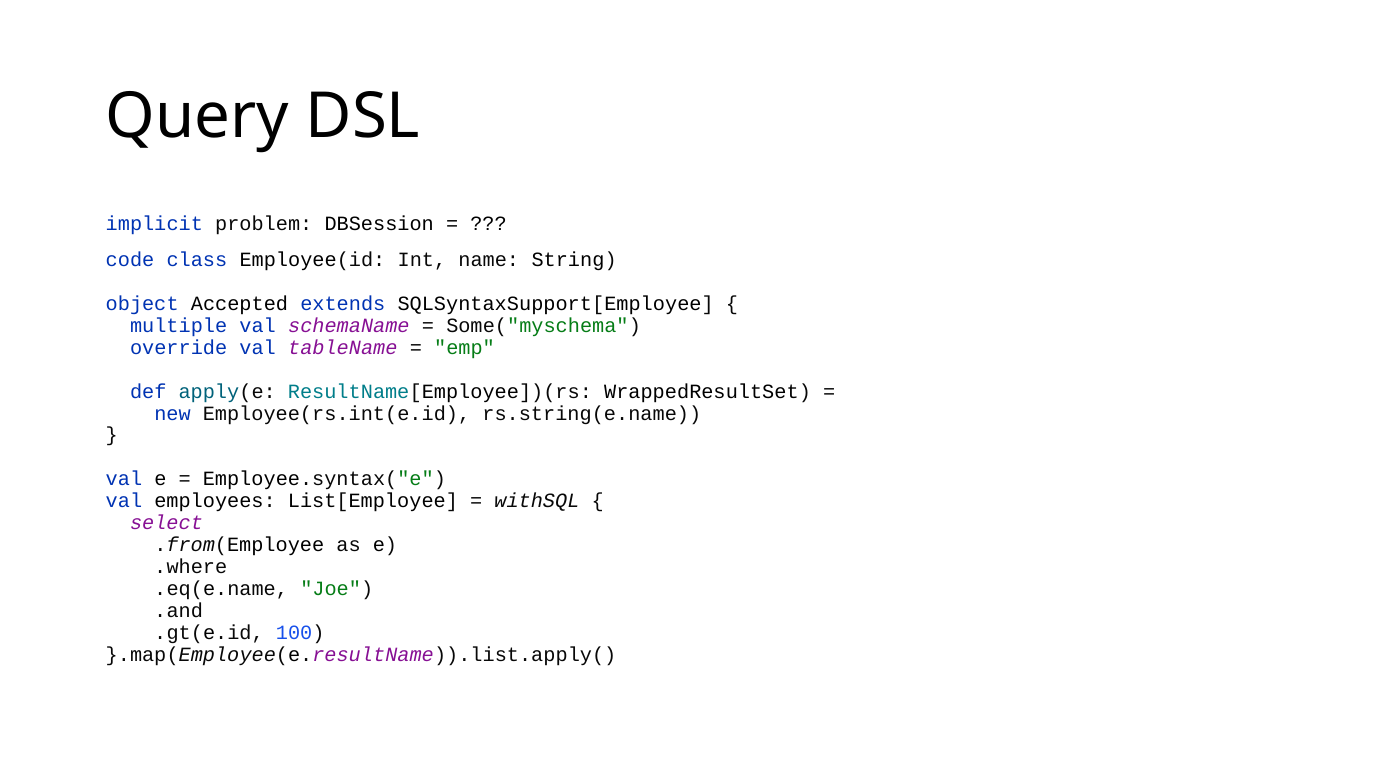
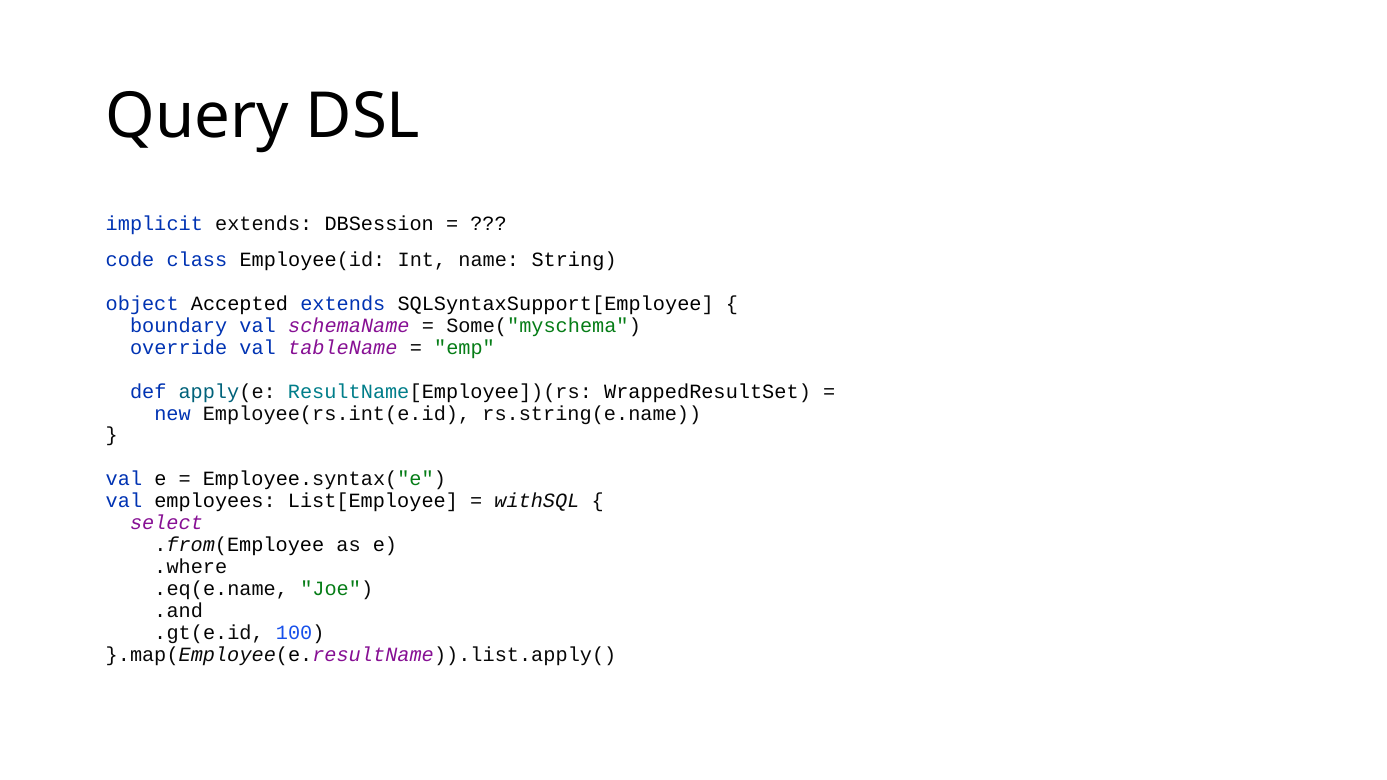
implicit problem: problem -> extends (264, 224)
multiple: multiple -> boundary (179, 326)
